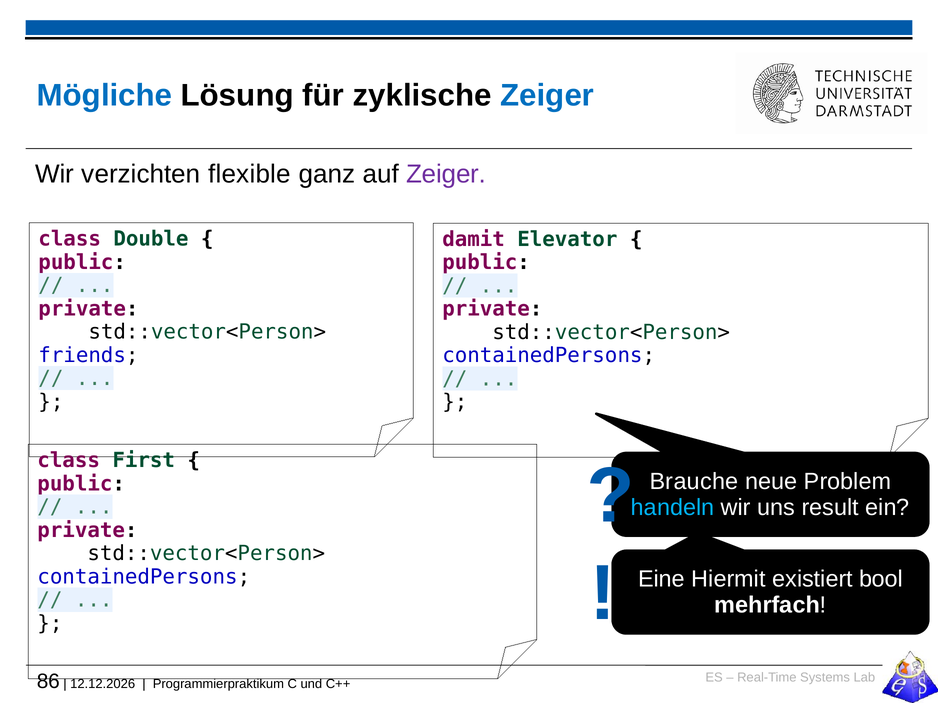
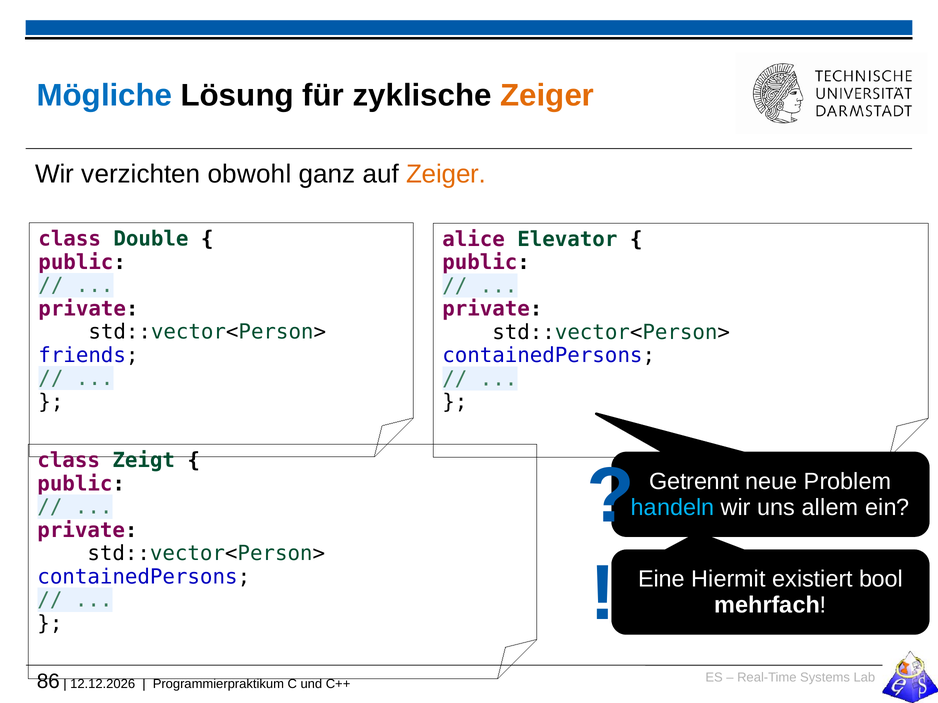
Zeiger colour: blue -> orange (547, 95)
flexible: flexible -> obwohl (250, 174)
Zeiger colour: purple -> orange (446, 174)
damit: damit -> alice (474, 240)
First: First -> Zeigt (144, 461)
Brauche: Brauche -> Getrennt (694, 482)
result: result -> allem (830, 508)
